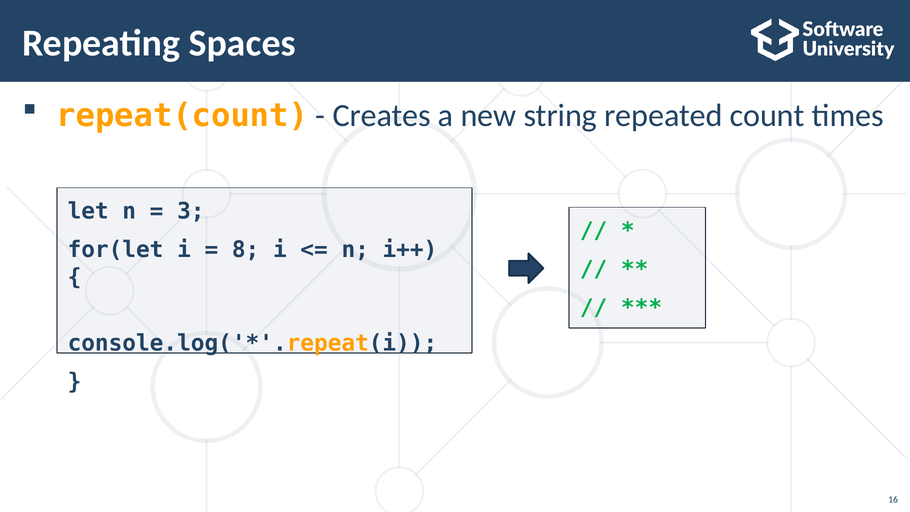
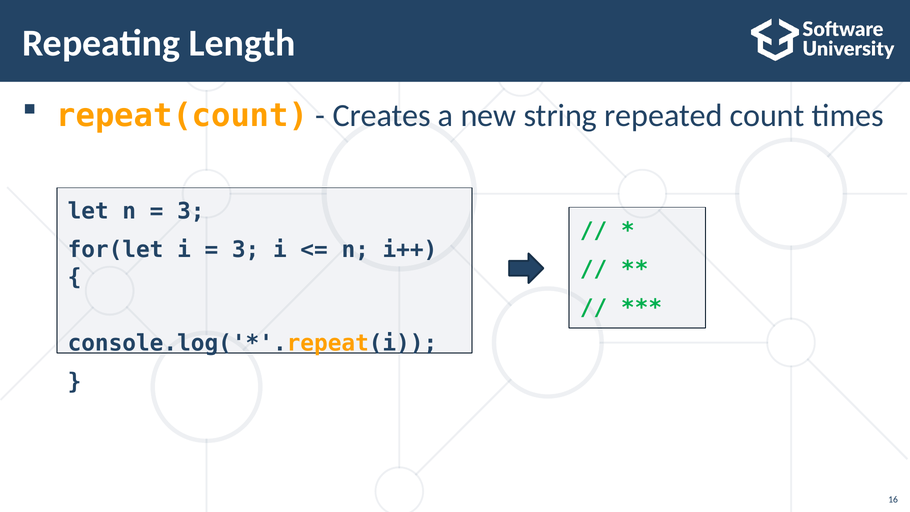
Spaces: Spaces -> Length (242, 43)
8: 8 -> 3 (246, 250)
